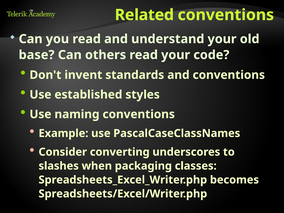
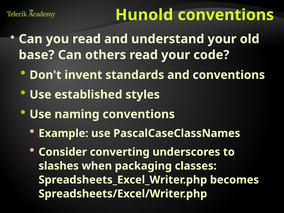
Related: Related -> Hunold (144, 15)
